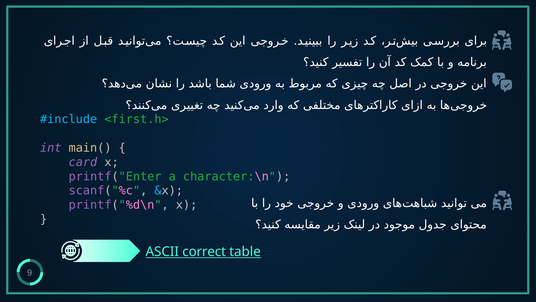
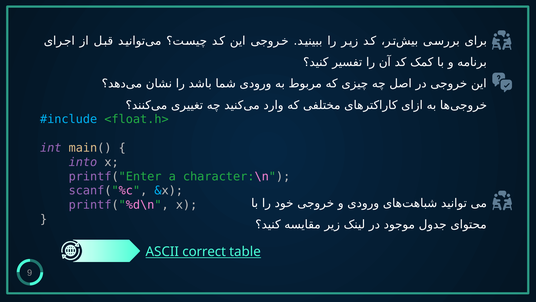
<first.h>: <first.h> -> <float.h> (137, 119)
card: card -> into (83, 162)
